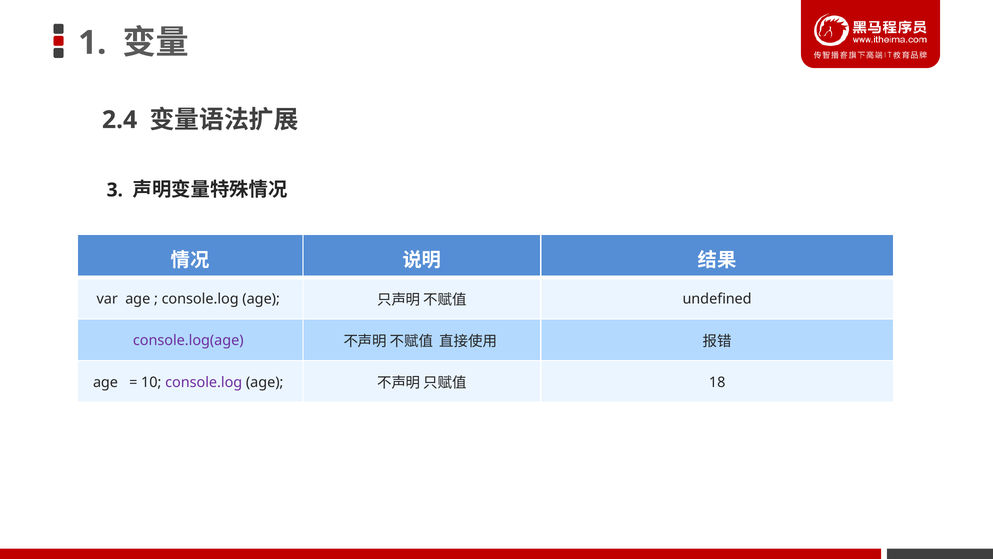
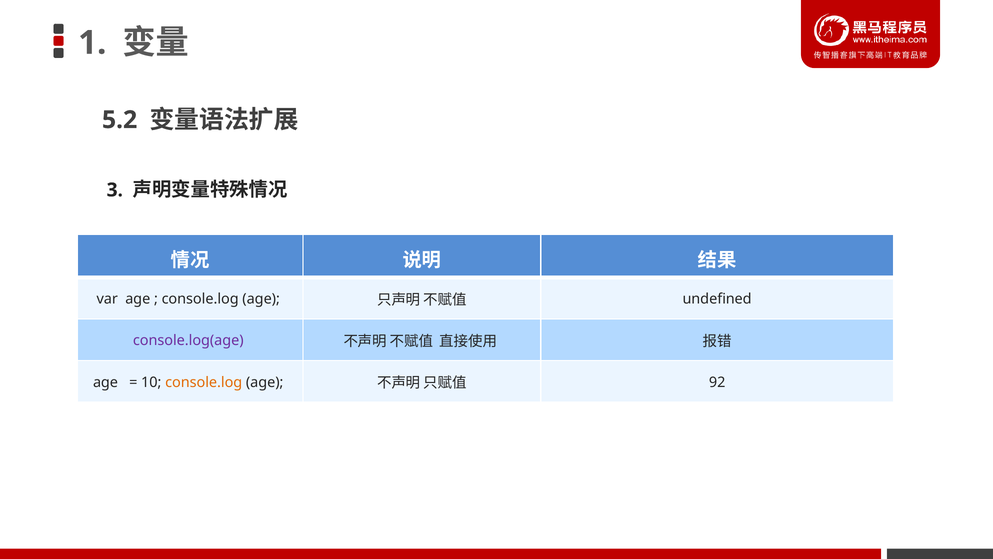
2.4: 2.4 -> 5.2 (120, 120)
console.log colour: purple -> orange (204, 382)
18: 18 -> 92 (717, 382)
